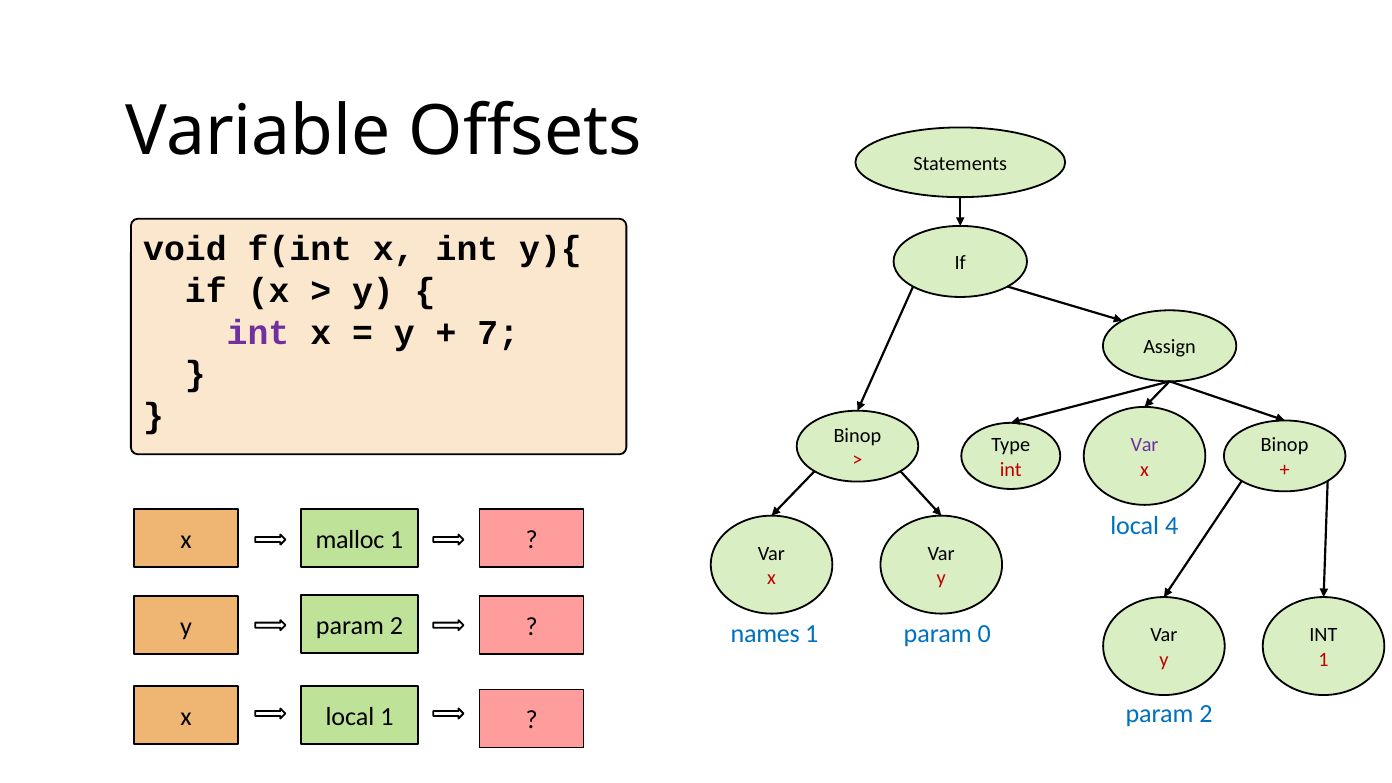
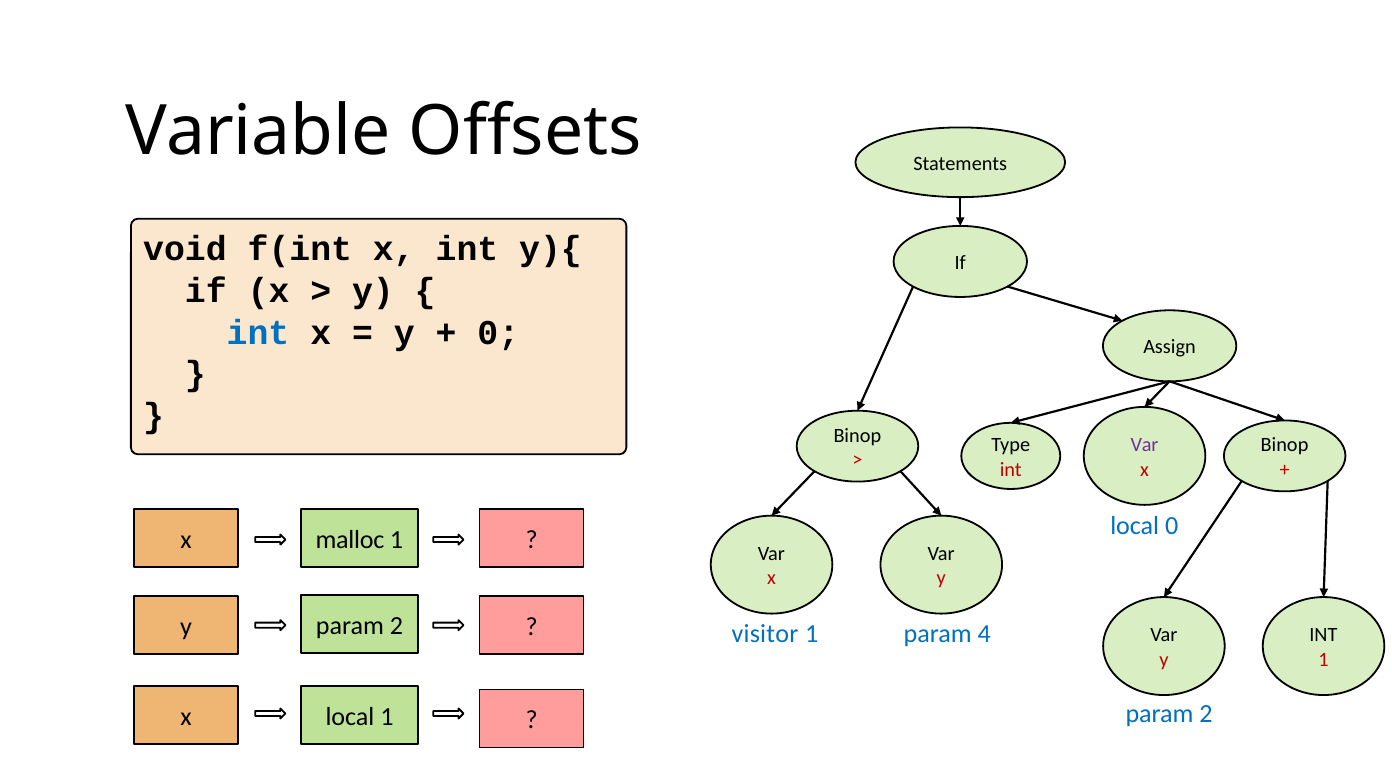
int colour: purple -> blue (258, 333)
7: 7 -> 0 (498, 333)
local 4: 4 -> 0 (1172, 526)
names: names -> visitor (765, 634)
0: 0 -> 4 (984, 634)
